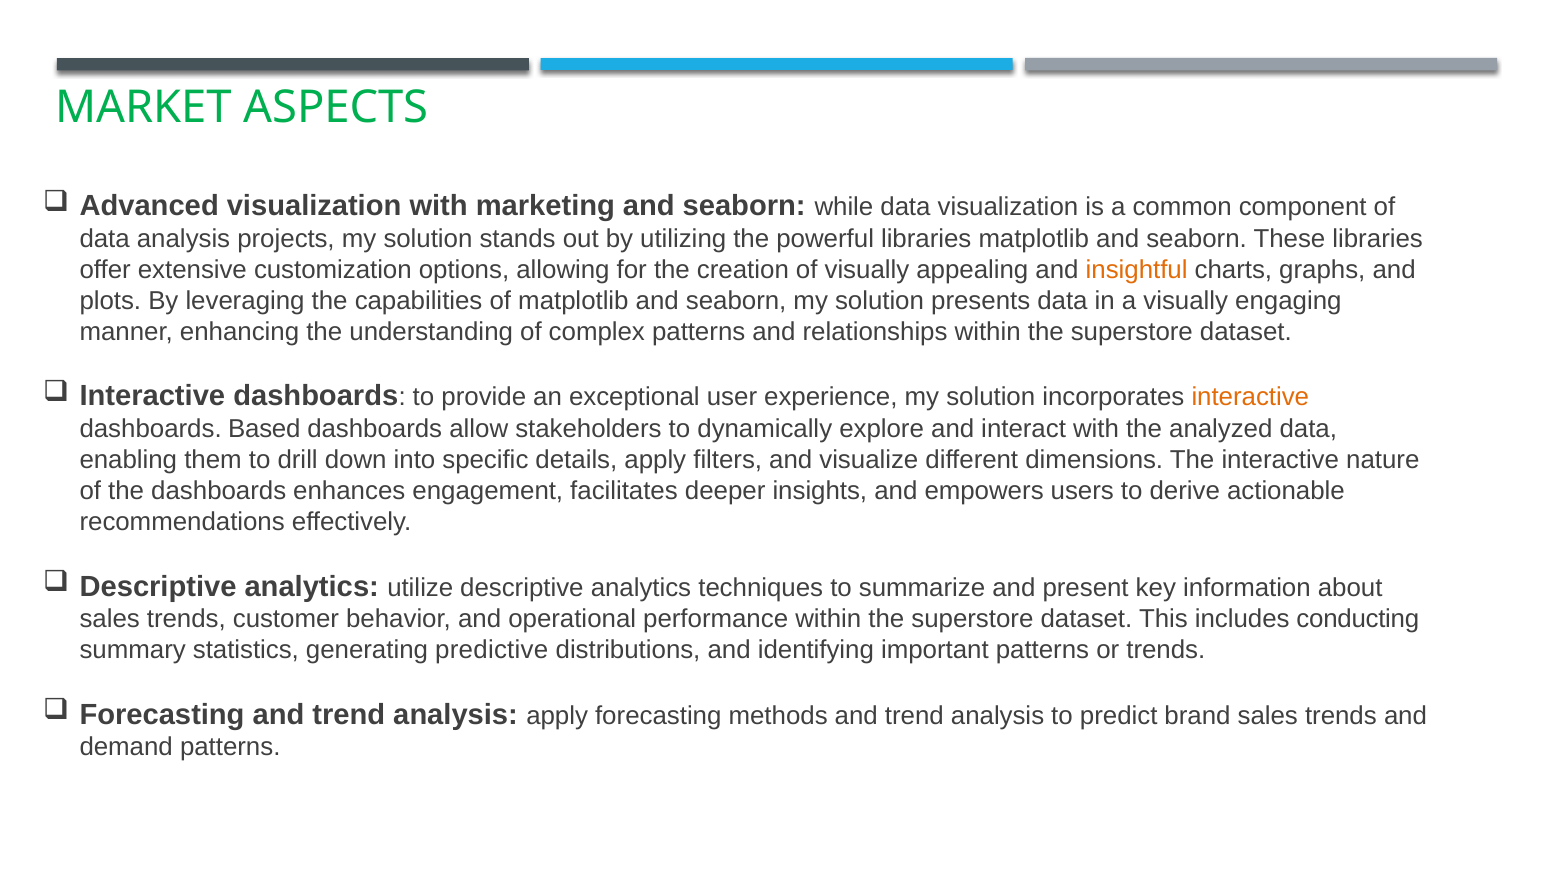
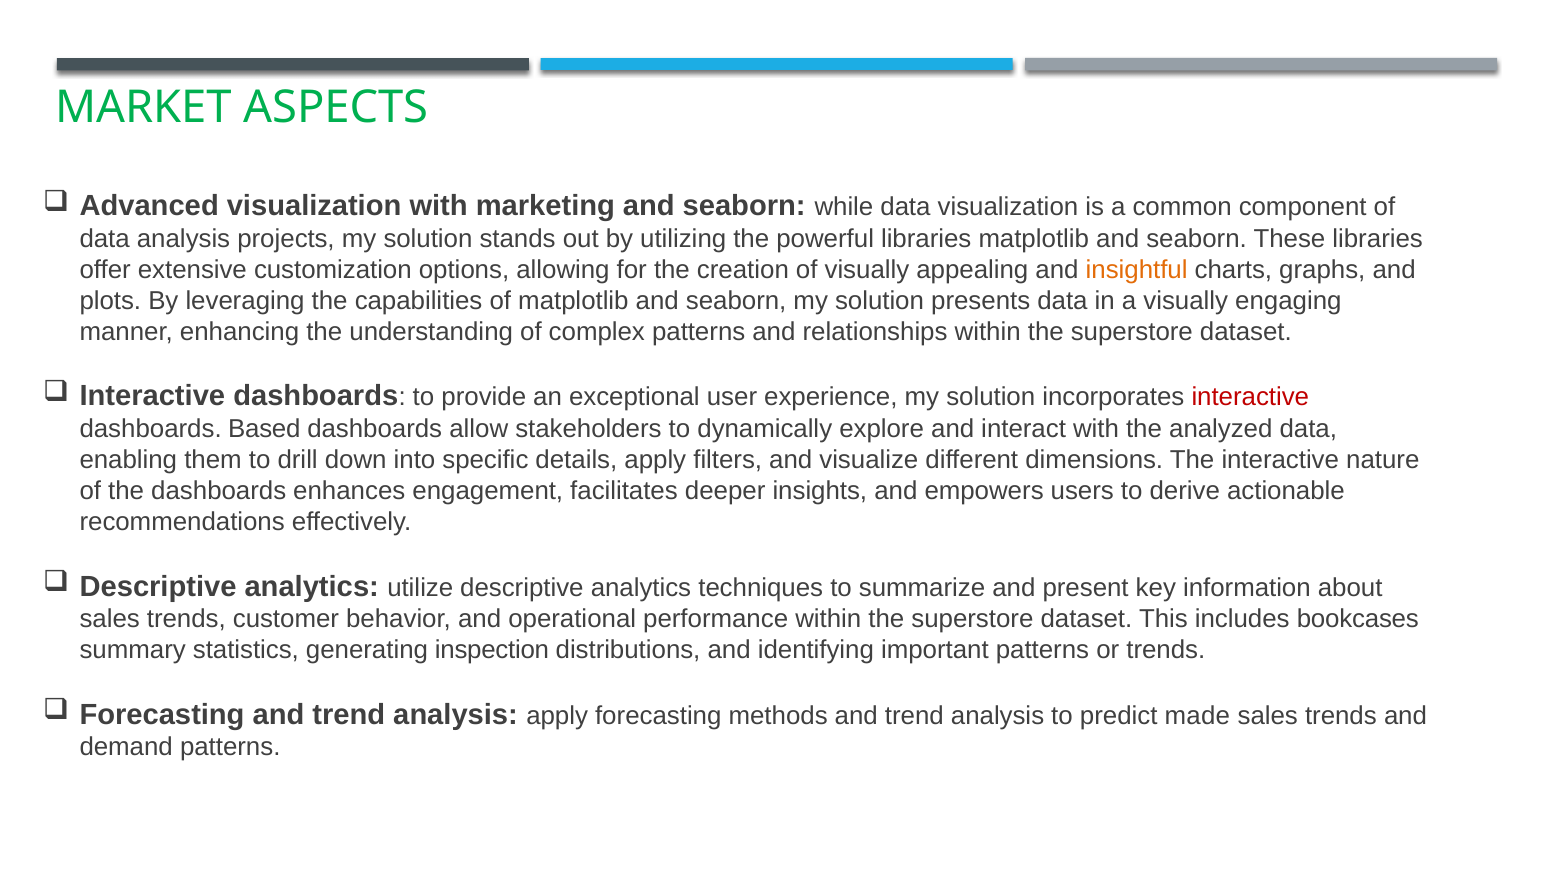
interactive colour: orange -> red (1250, 398)
conducting: conducting -> bookcases (1358, 619)
predictive: predictive -> inspection (492, 650)
brand: brand -> made (1197, 716)
